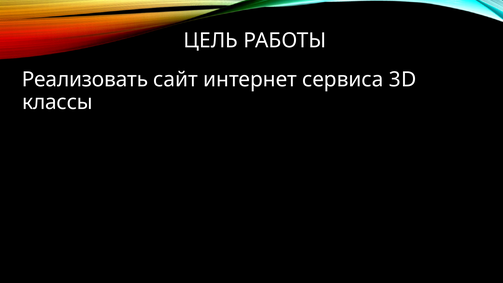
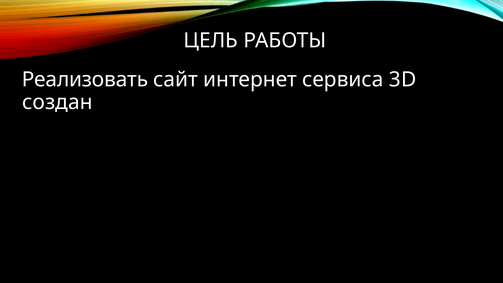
классы: классы -> создан (57, 102)
